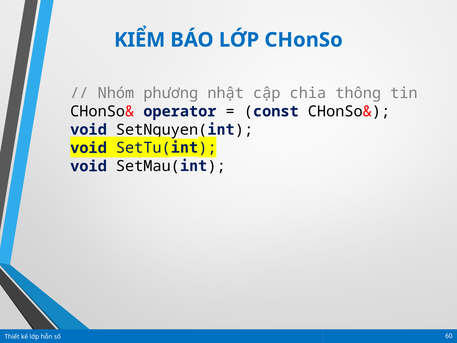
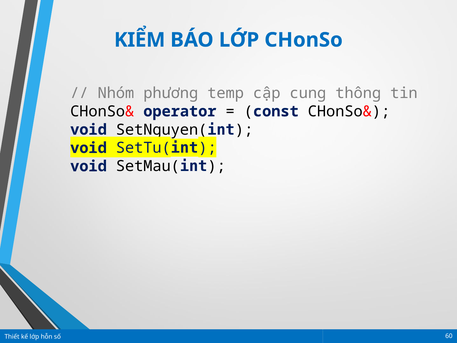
nhật: nhật -> temp (226, 93)
chia: chia -> cung (308, 93)
